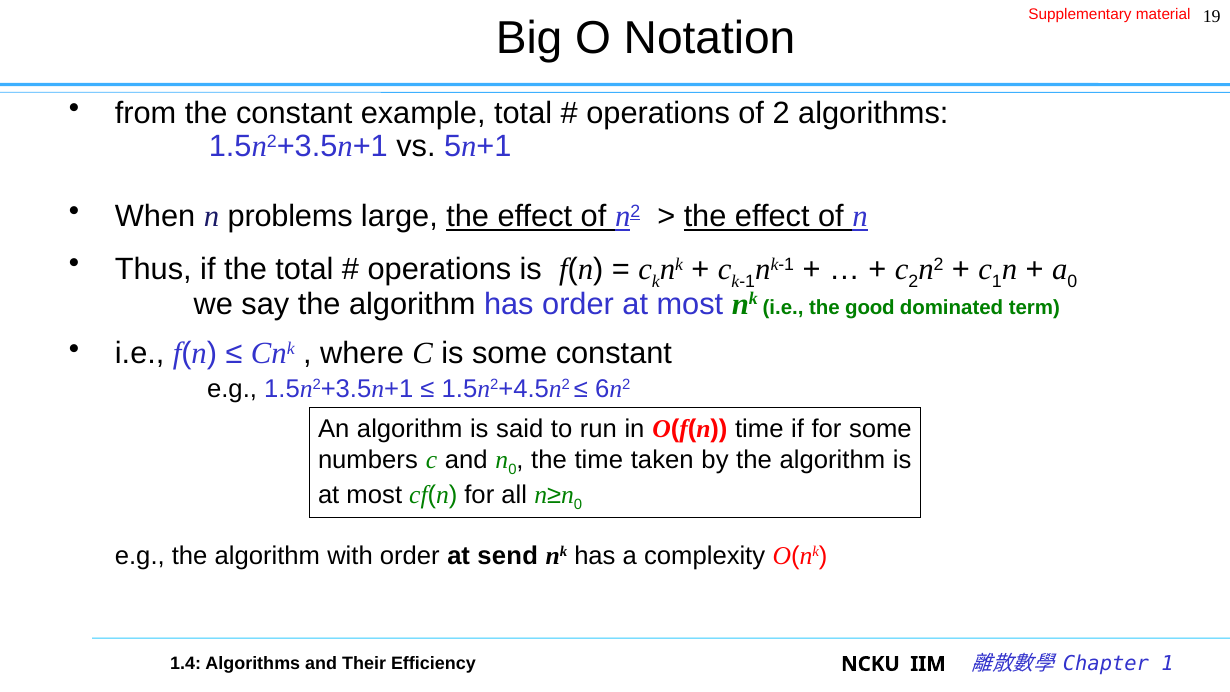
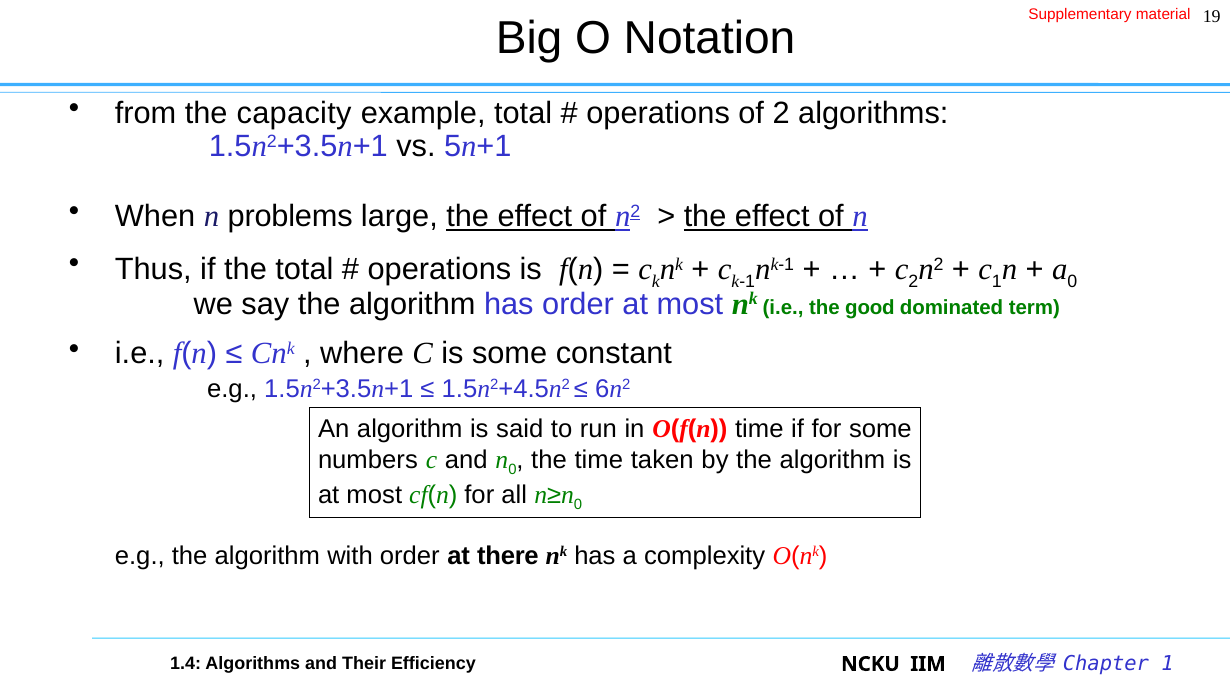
the constant: constant -> capacity (294, 113)
send: send -> there (508, 556)
